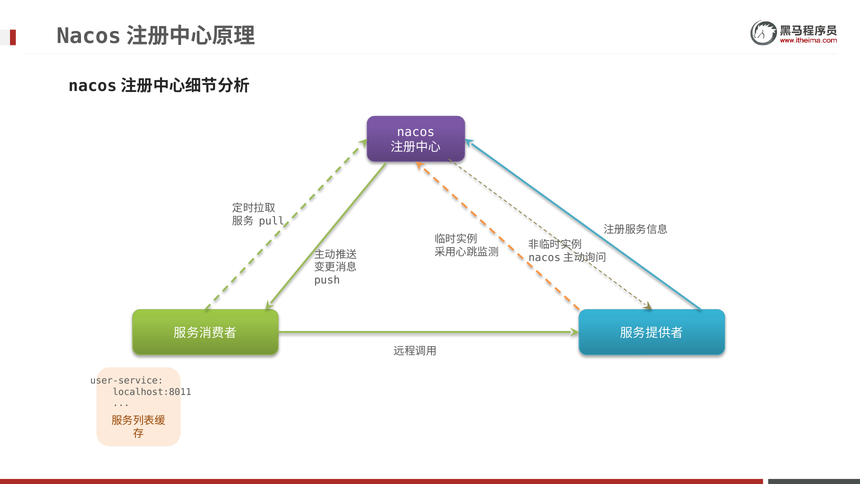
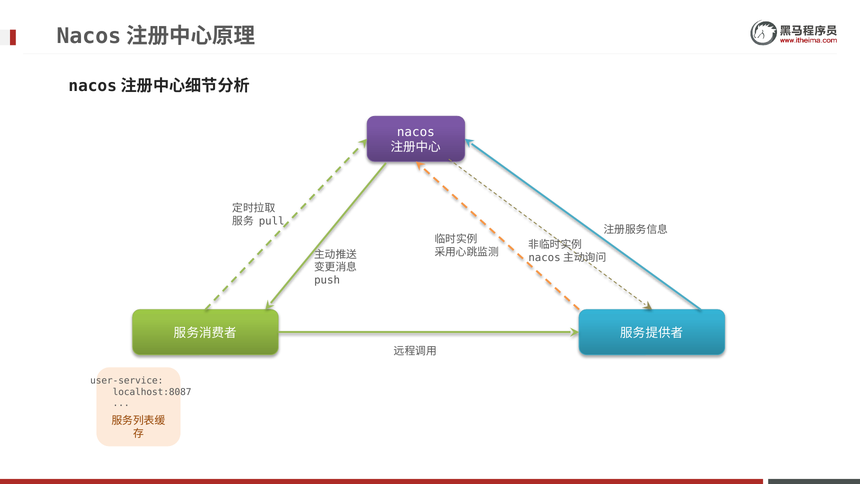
localhost:8011: localhost:8011 -> localhost:8087 (152, 392)
